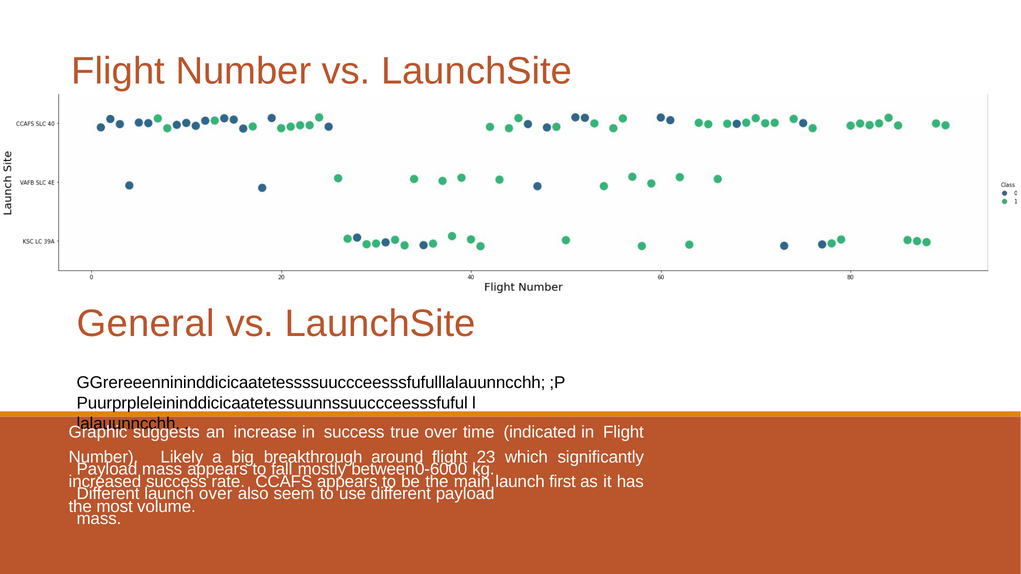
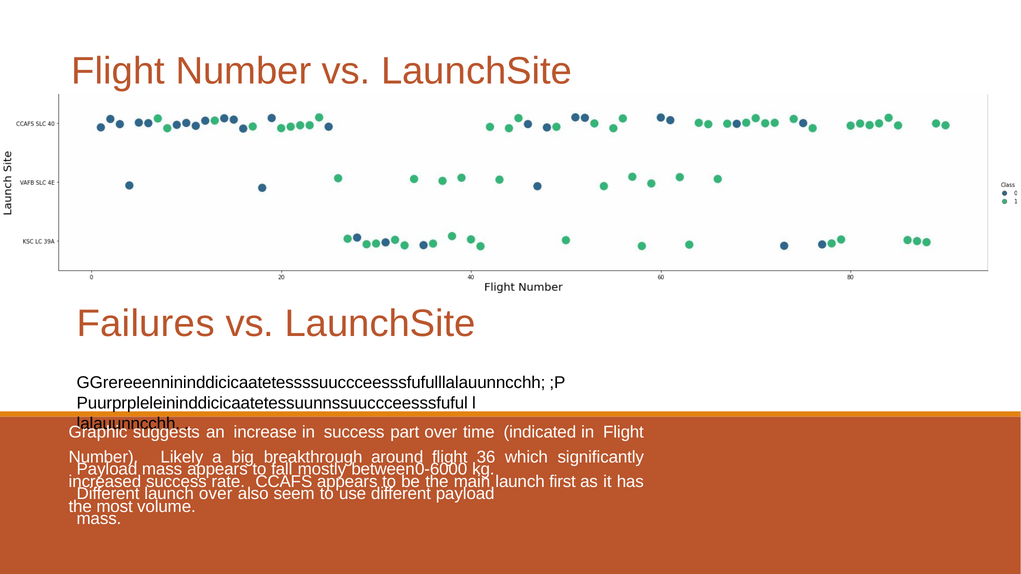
General: General -> Failures (146, 324)
true: true -> part (405, 433)
23: 23 -> 36 (486, 457)
